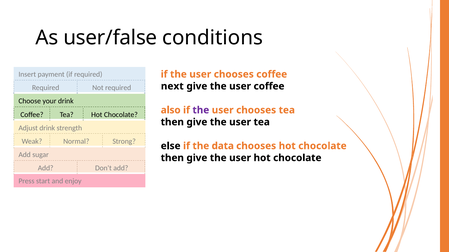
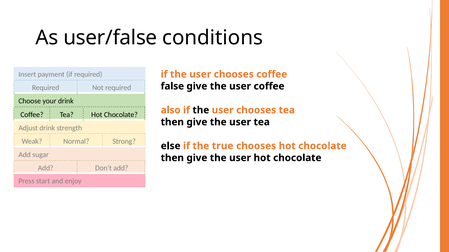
next: next -> false (172, 86)
the colour: purple -> black (201, 110)
data: data -> true (223, 146)
